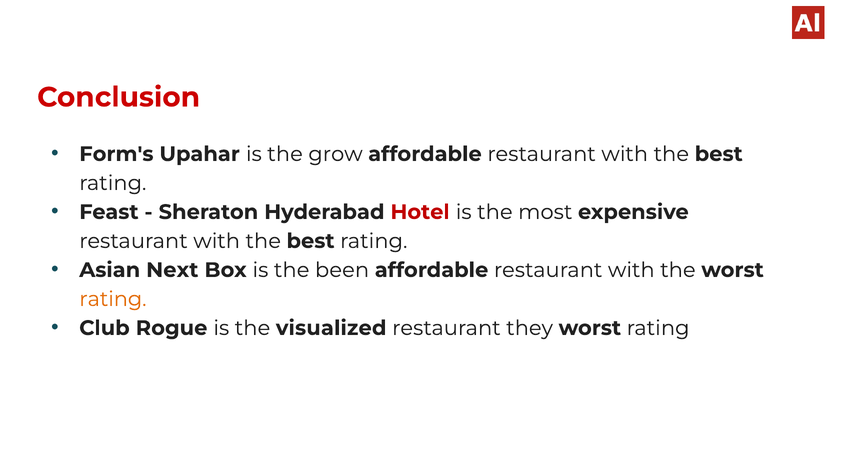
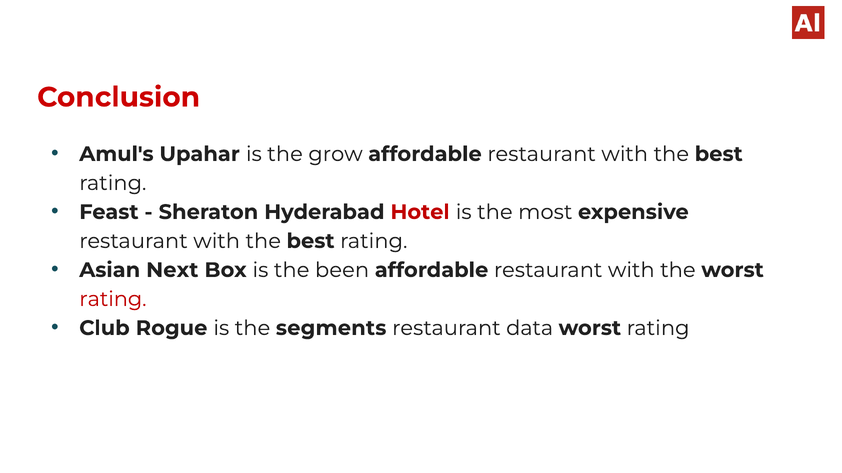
Form's: Form's -> Amul's (116, 154)
rating colour: orange -> red (113, 299)
visualized: visualized -> segments (331, 328)
they: they -> data (530, 328)
